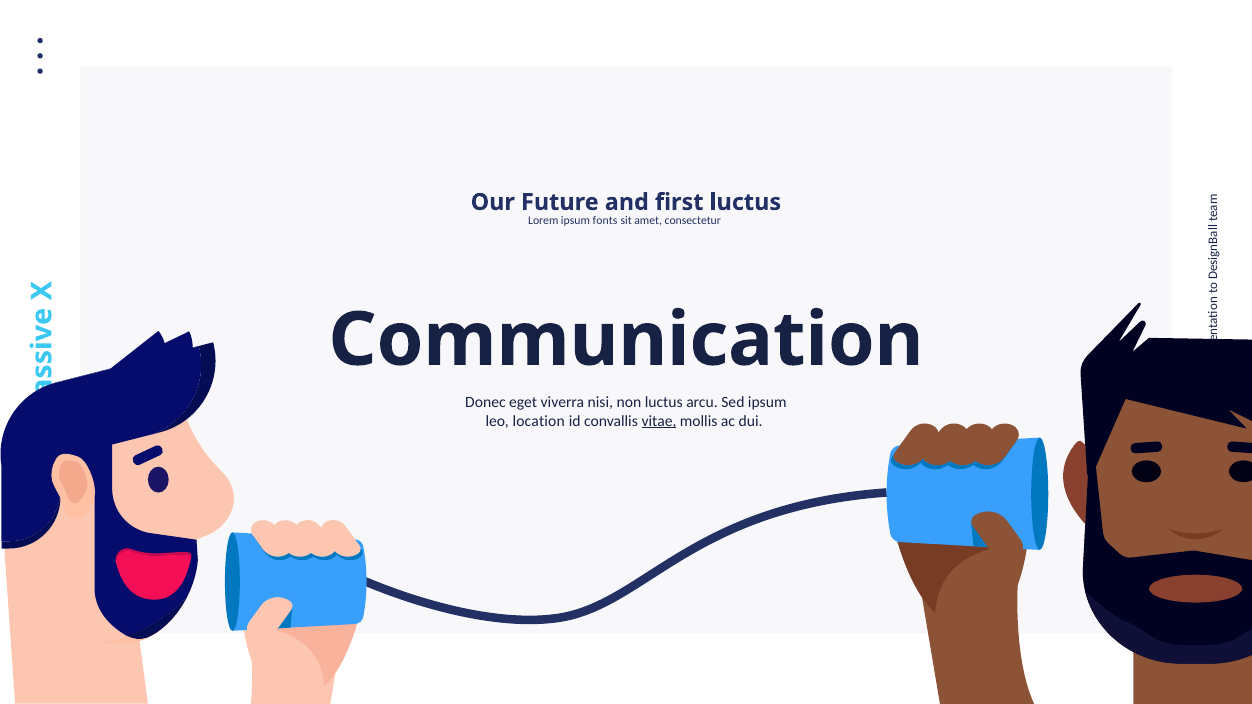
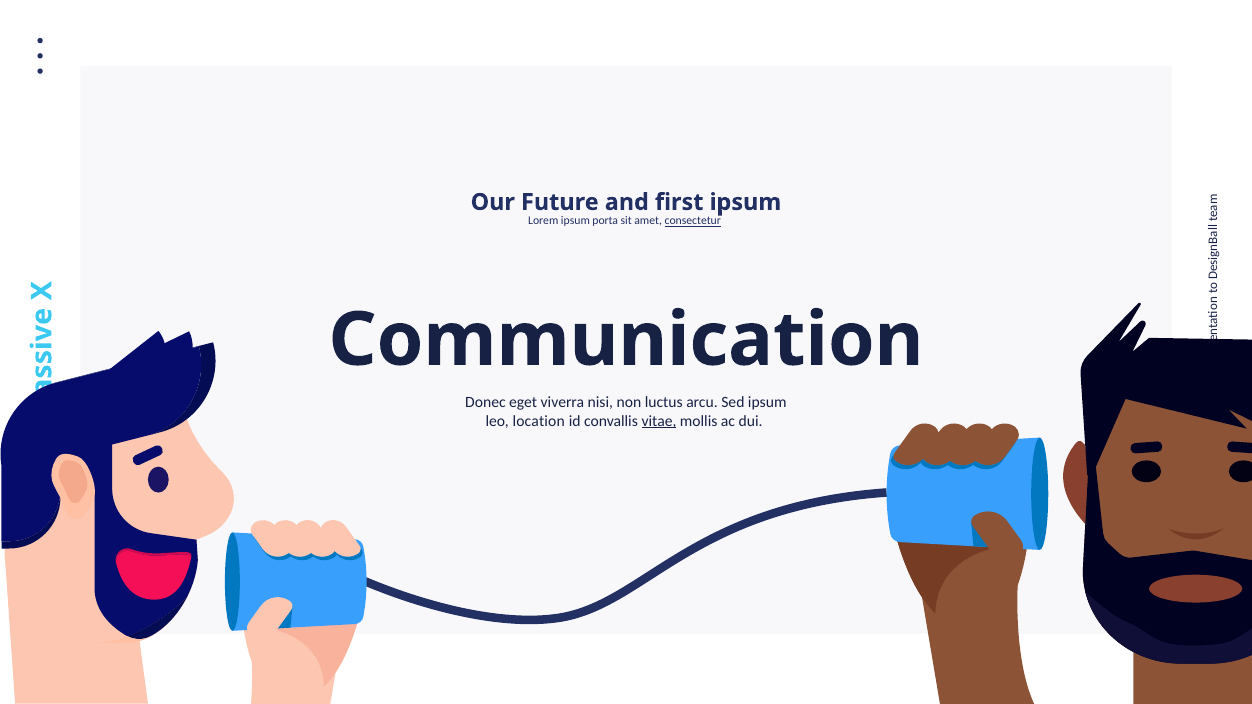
first luctus: luctus -> ipsum (745, 202)
fonts: fonts -> porta (605, 221)
consectetur underline: none -> present (693, 221)
